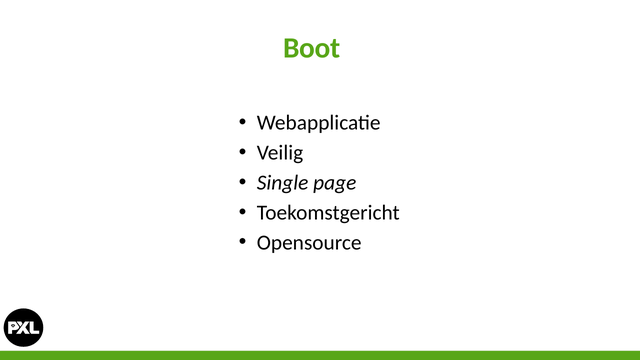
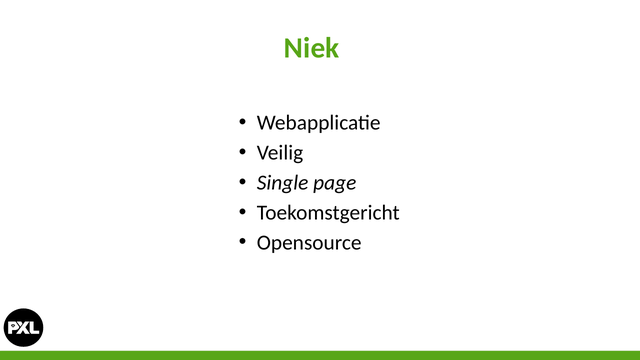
Boot: Boot -> Niek (312, 48)
